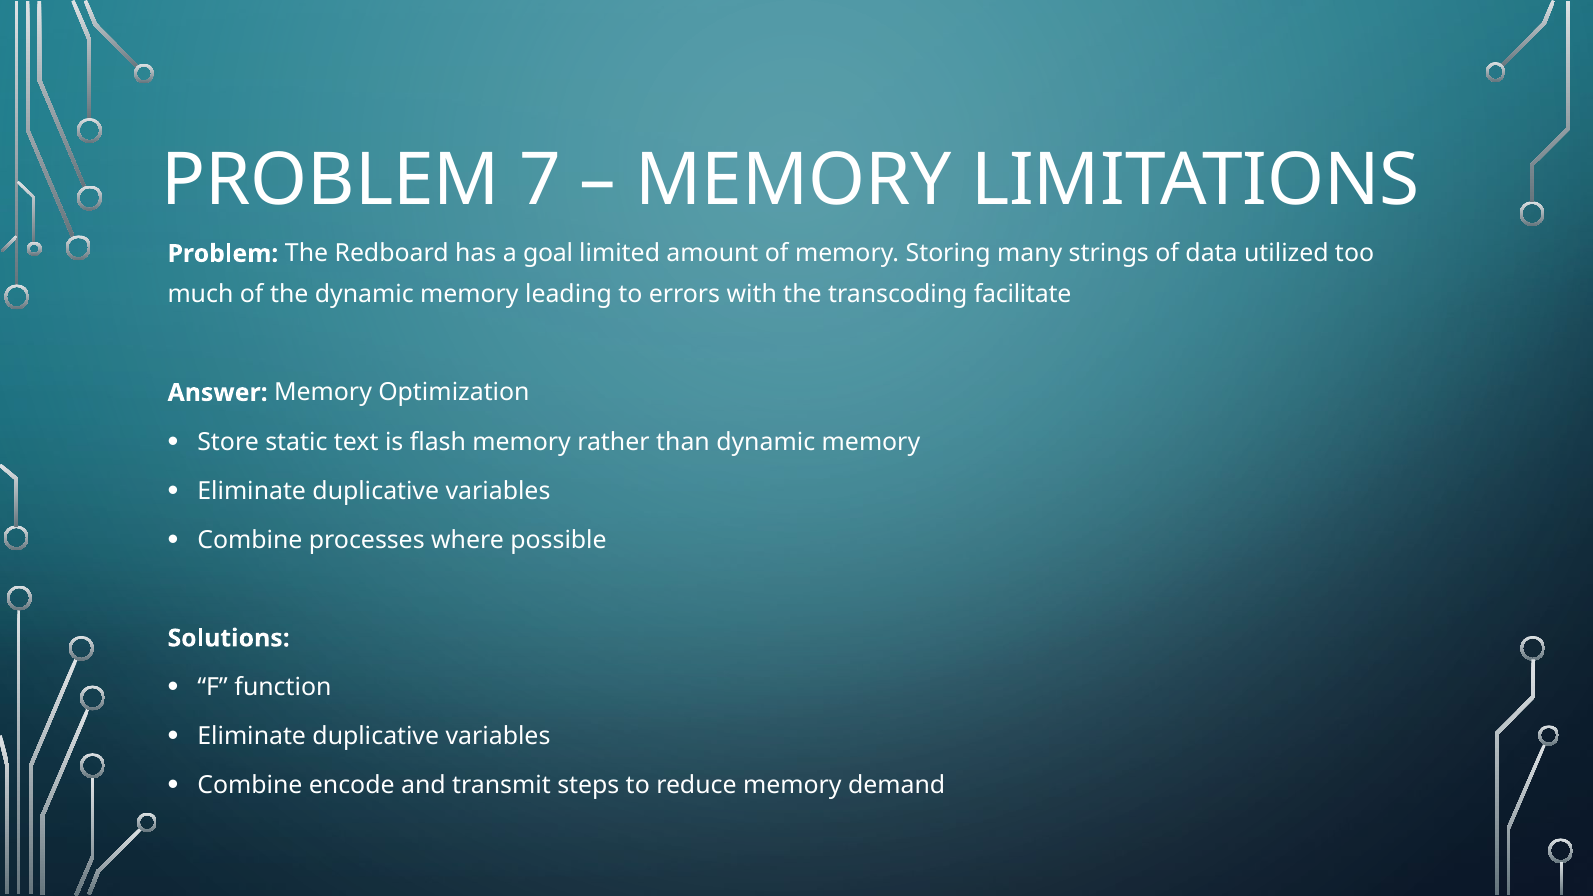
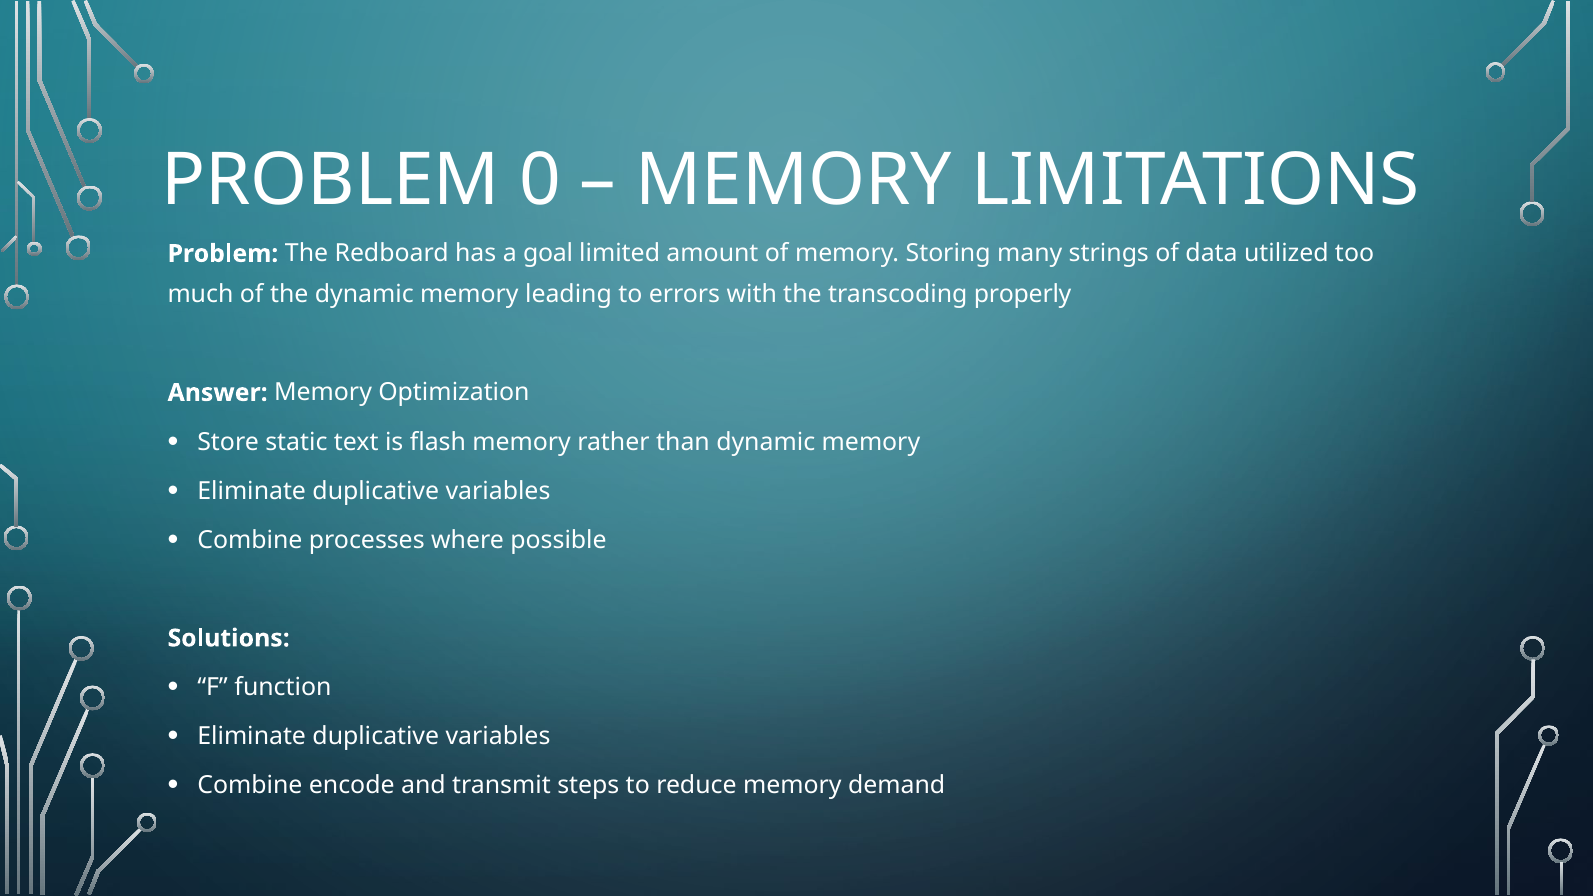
7: 7 -> 0 (540, 180)
facilitate: facilitate -> properly (1023, 295)
